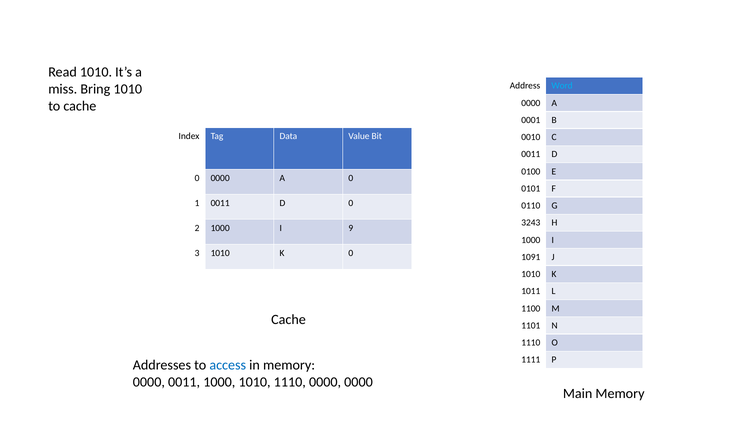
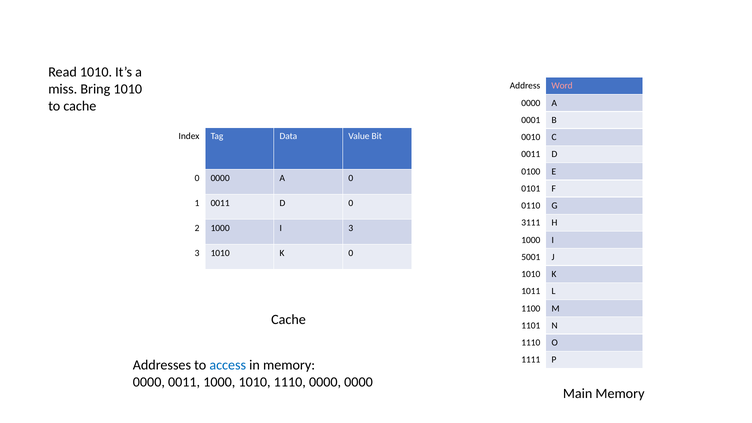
Word colour: light blue -> pink (562, 86)
3243: 3243 -> 3111 (531, 223)
I 9: 9 -> 3 (351, 228)
1091: 1091 -> 5001 (531, 257)
